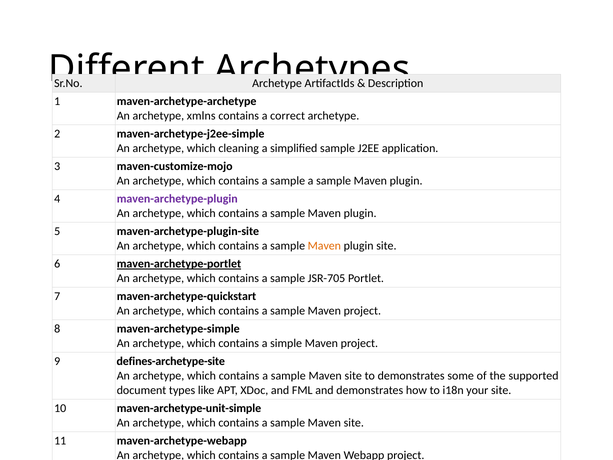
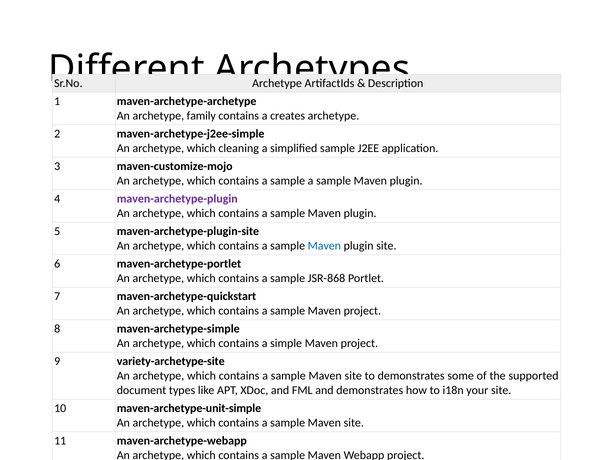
xmlns: xmlns -> family (201, 116)
correct: correct -> creates (288, 116)
Maven colour: orange -> blue (324, 246)
maven-archetype-portlet underline: present -> none (179, 264)
JSR-705: JSR-705 -> JSR-868 (326, 278)
defines-archetype-site: defines-archetype-site -> variety-archetype-site (171, 361)
